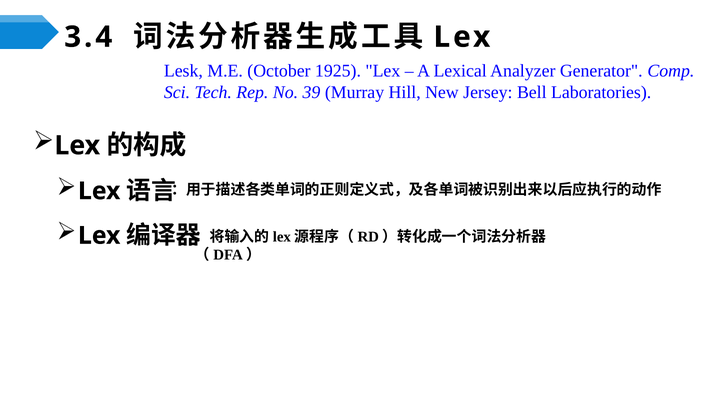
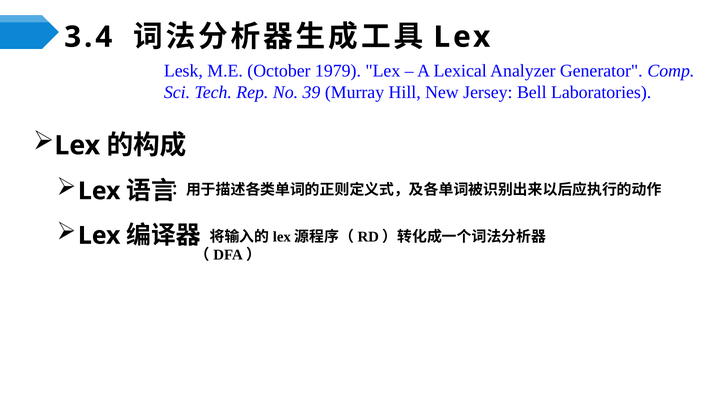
1925: 1925 -> 1979 (338, 71)
